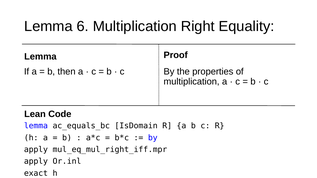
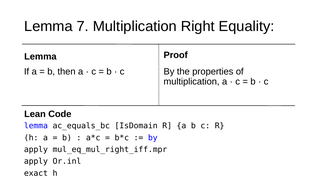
6: 6 -> 7 (83, 26)
